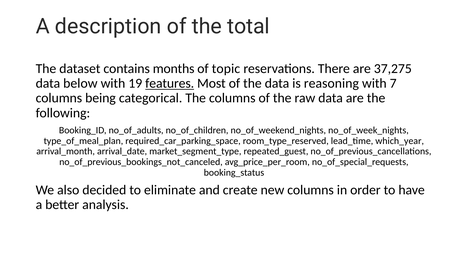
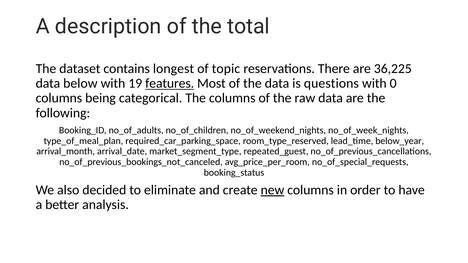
months: months -> longest (174, 69)
37,275: 37,275 -> 36,225 (393, 69)
reasoning: reasoning -> questions (331, 84)
7: 7 -> 0 (393, 84)
which_year: which_year -> below_year (400, 141)
new underline: none -> present (272, 190)
